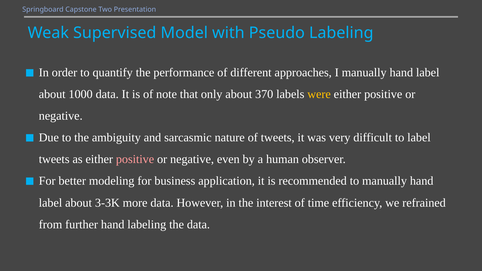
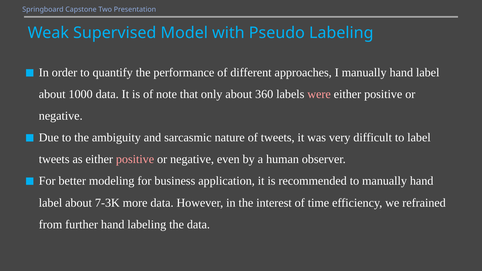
370: 370 -> 360 (264, 94)
were colour: yellow -> pink (319, 94)
3-3K: 3-3K -> 7-3K (107, 203)
